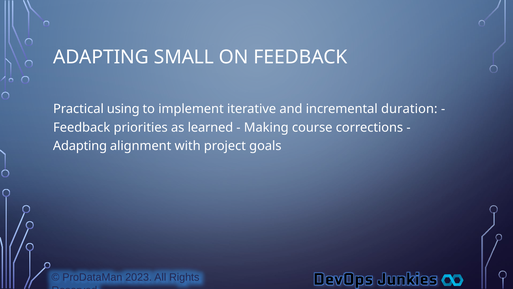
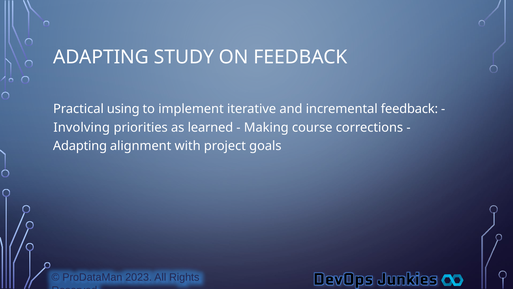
SMALL: SMALL -> STUDY (184, 57)
incremental duration: duration -> feedback (409, 109)
Feedback: Feedback -> Involving (82, 127)
